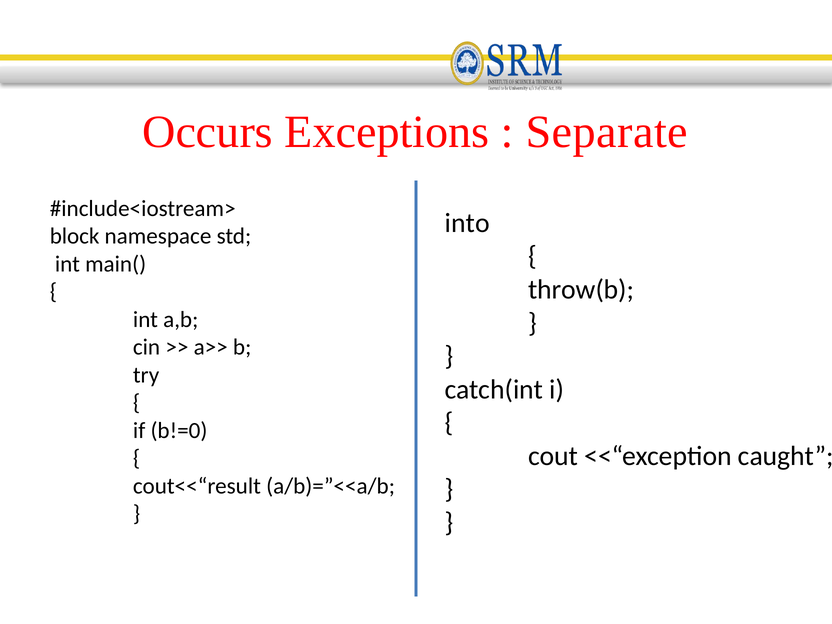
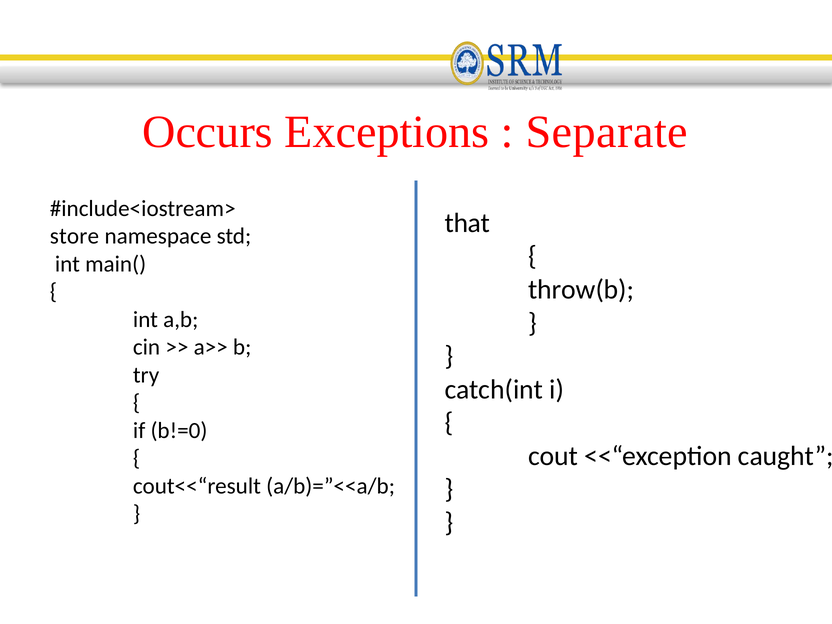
into: into -> that (467, 223)
block: block -> store (74, 236)
